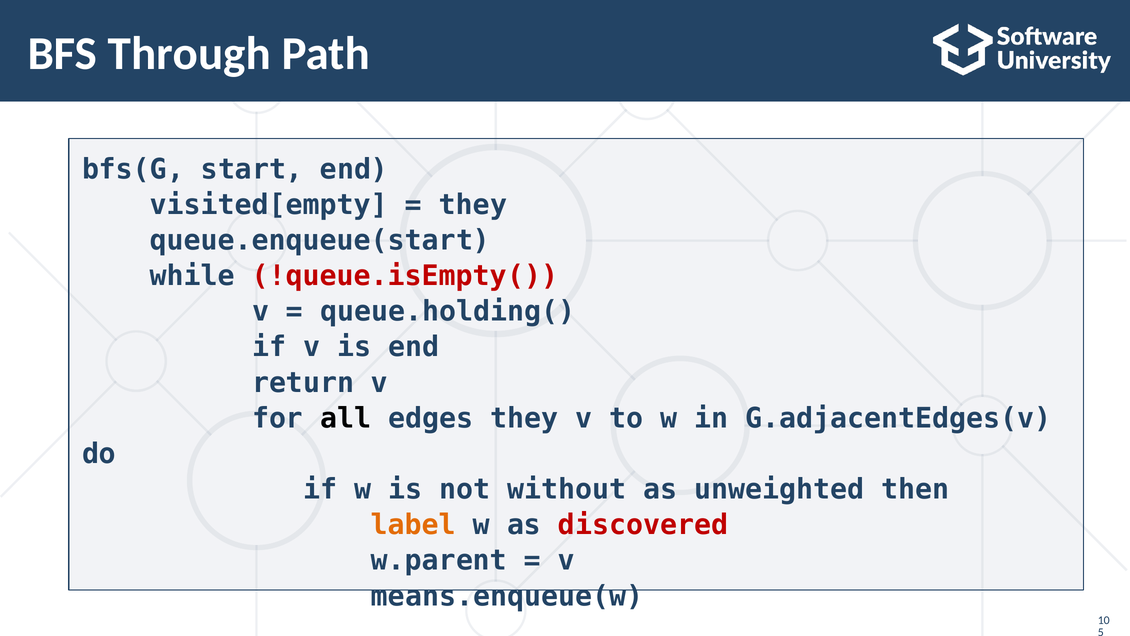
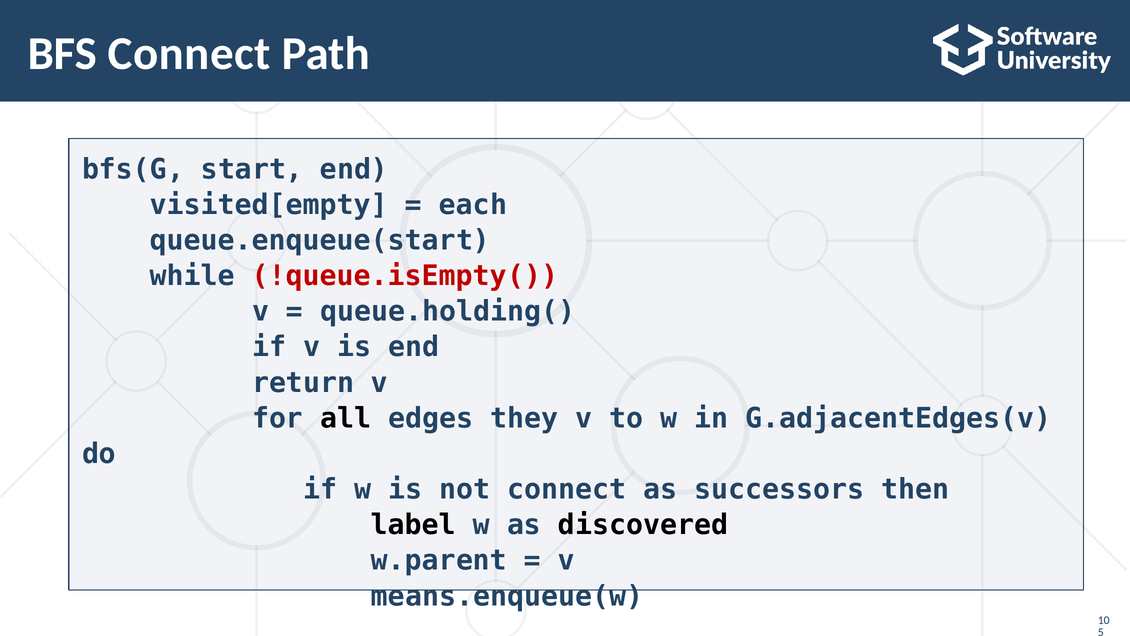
BFS Through: Through -> Connect (189, 54)
they: they -> each (473, 205)
not without: without -> connect (567, 489)
unweighted: unweighted -> successors (779, 489)
label colour: orange -> black (413, 525)
discovered colour: red -> black (643, 525)
